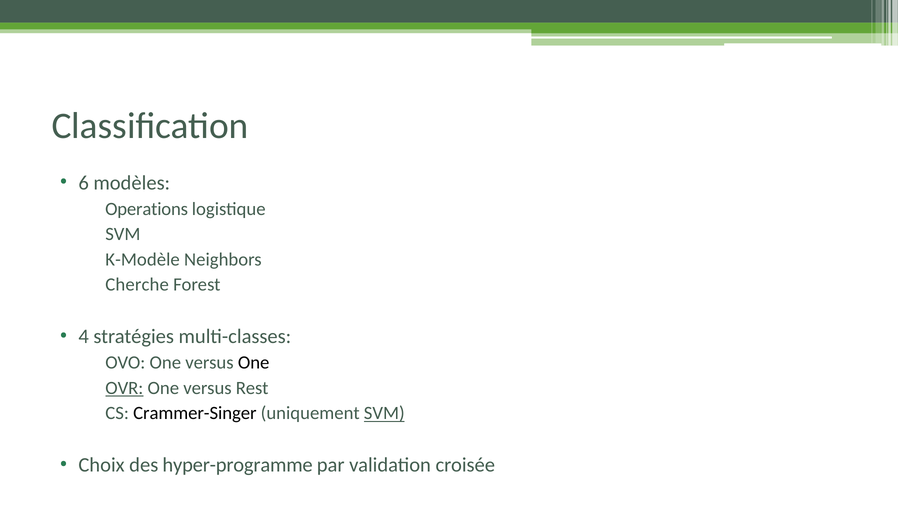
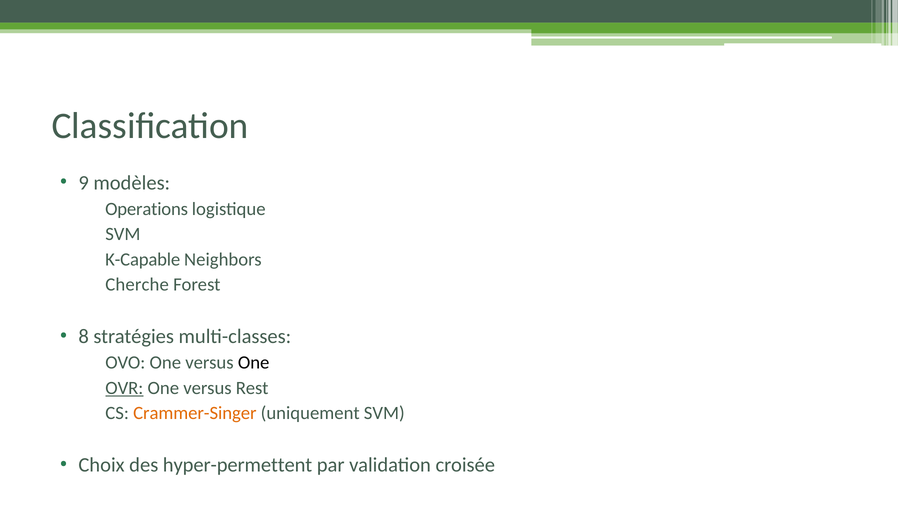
6: 6 -> 9 (84, 183)
K-Modèle: K-Modèle -> K-Capable (143, 260)
4: 4 -> 8 (84, 337)
Crammer-Singer colour: black -> orange (195, 413)
SVM underline: present -> none (384, 413)
hyper-programme: hyper-programme -> hyper-permettent (238, 465)
